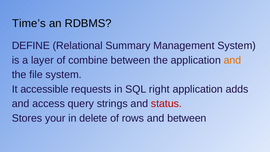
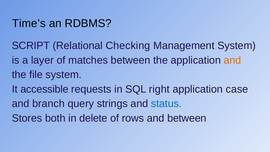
DEFINE: DEFINE -> SCRIPT (31, 46)
Summary: Summary -> Checking (128, 46)
combine: combine -> matches (88, 60)
adds: adds -> case (237, 89)
access: access -> branch (49, 104)
status colour: red -> blue (166, 104)
your: your -> both (55, 118)
